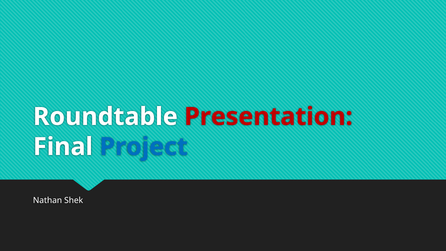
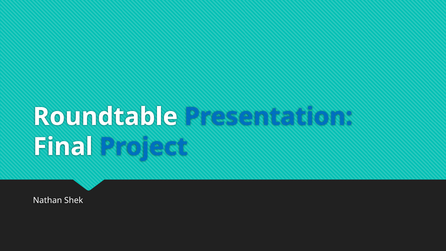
Presentation colour: red -> blue (268, 117)
